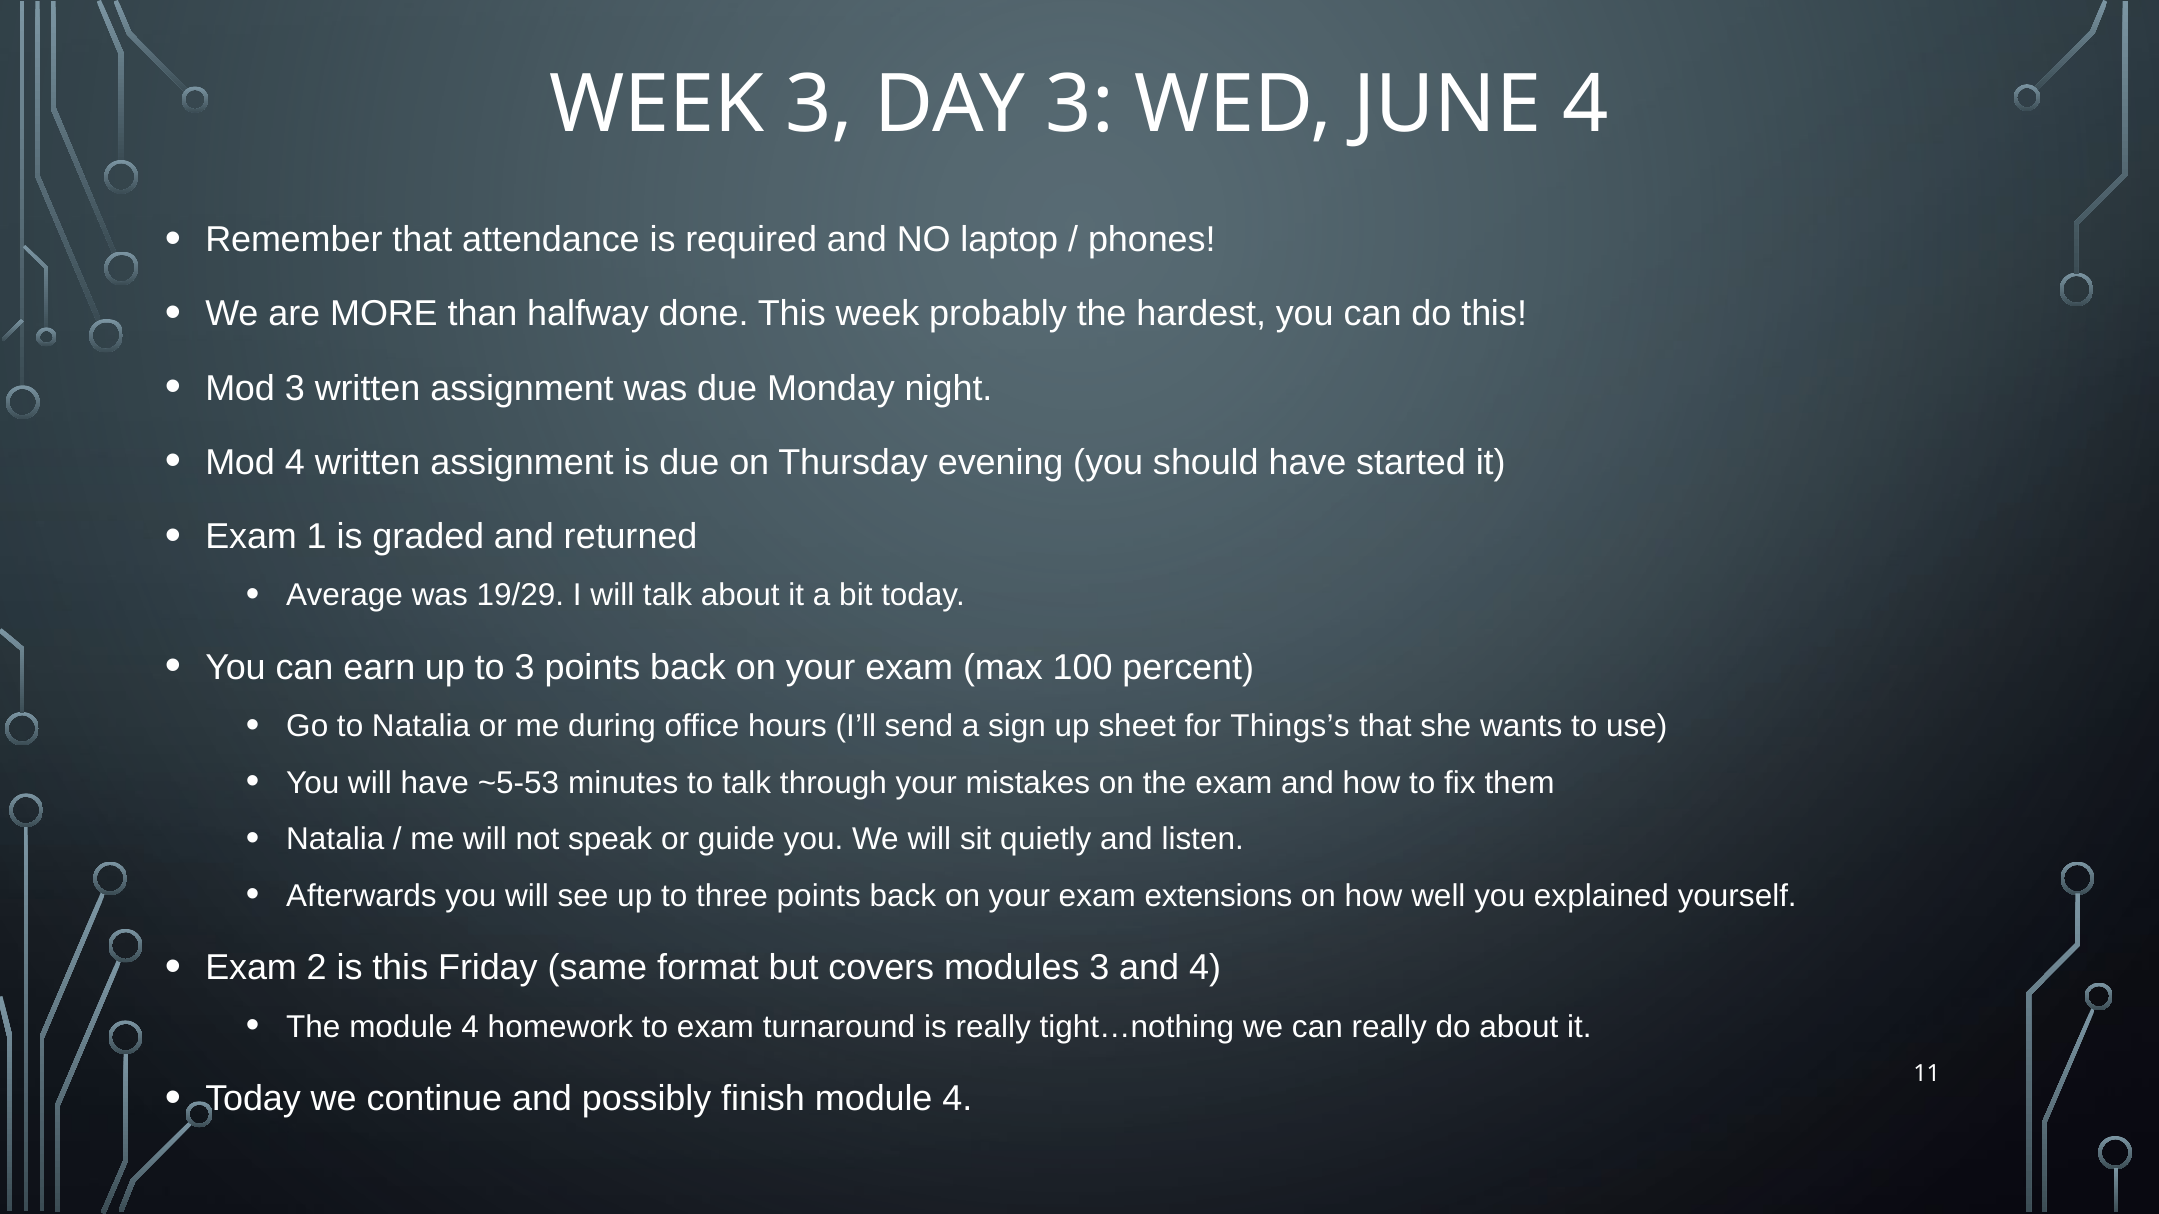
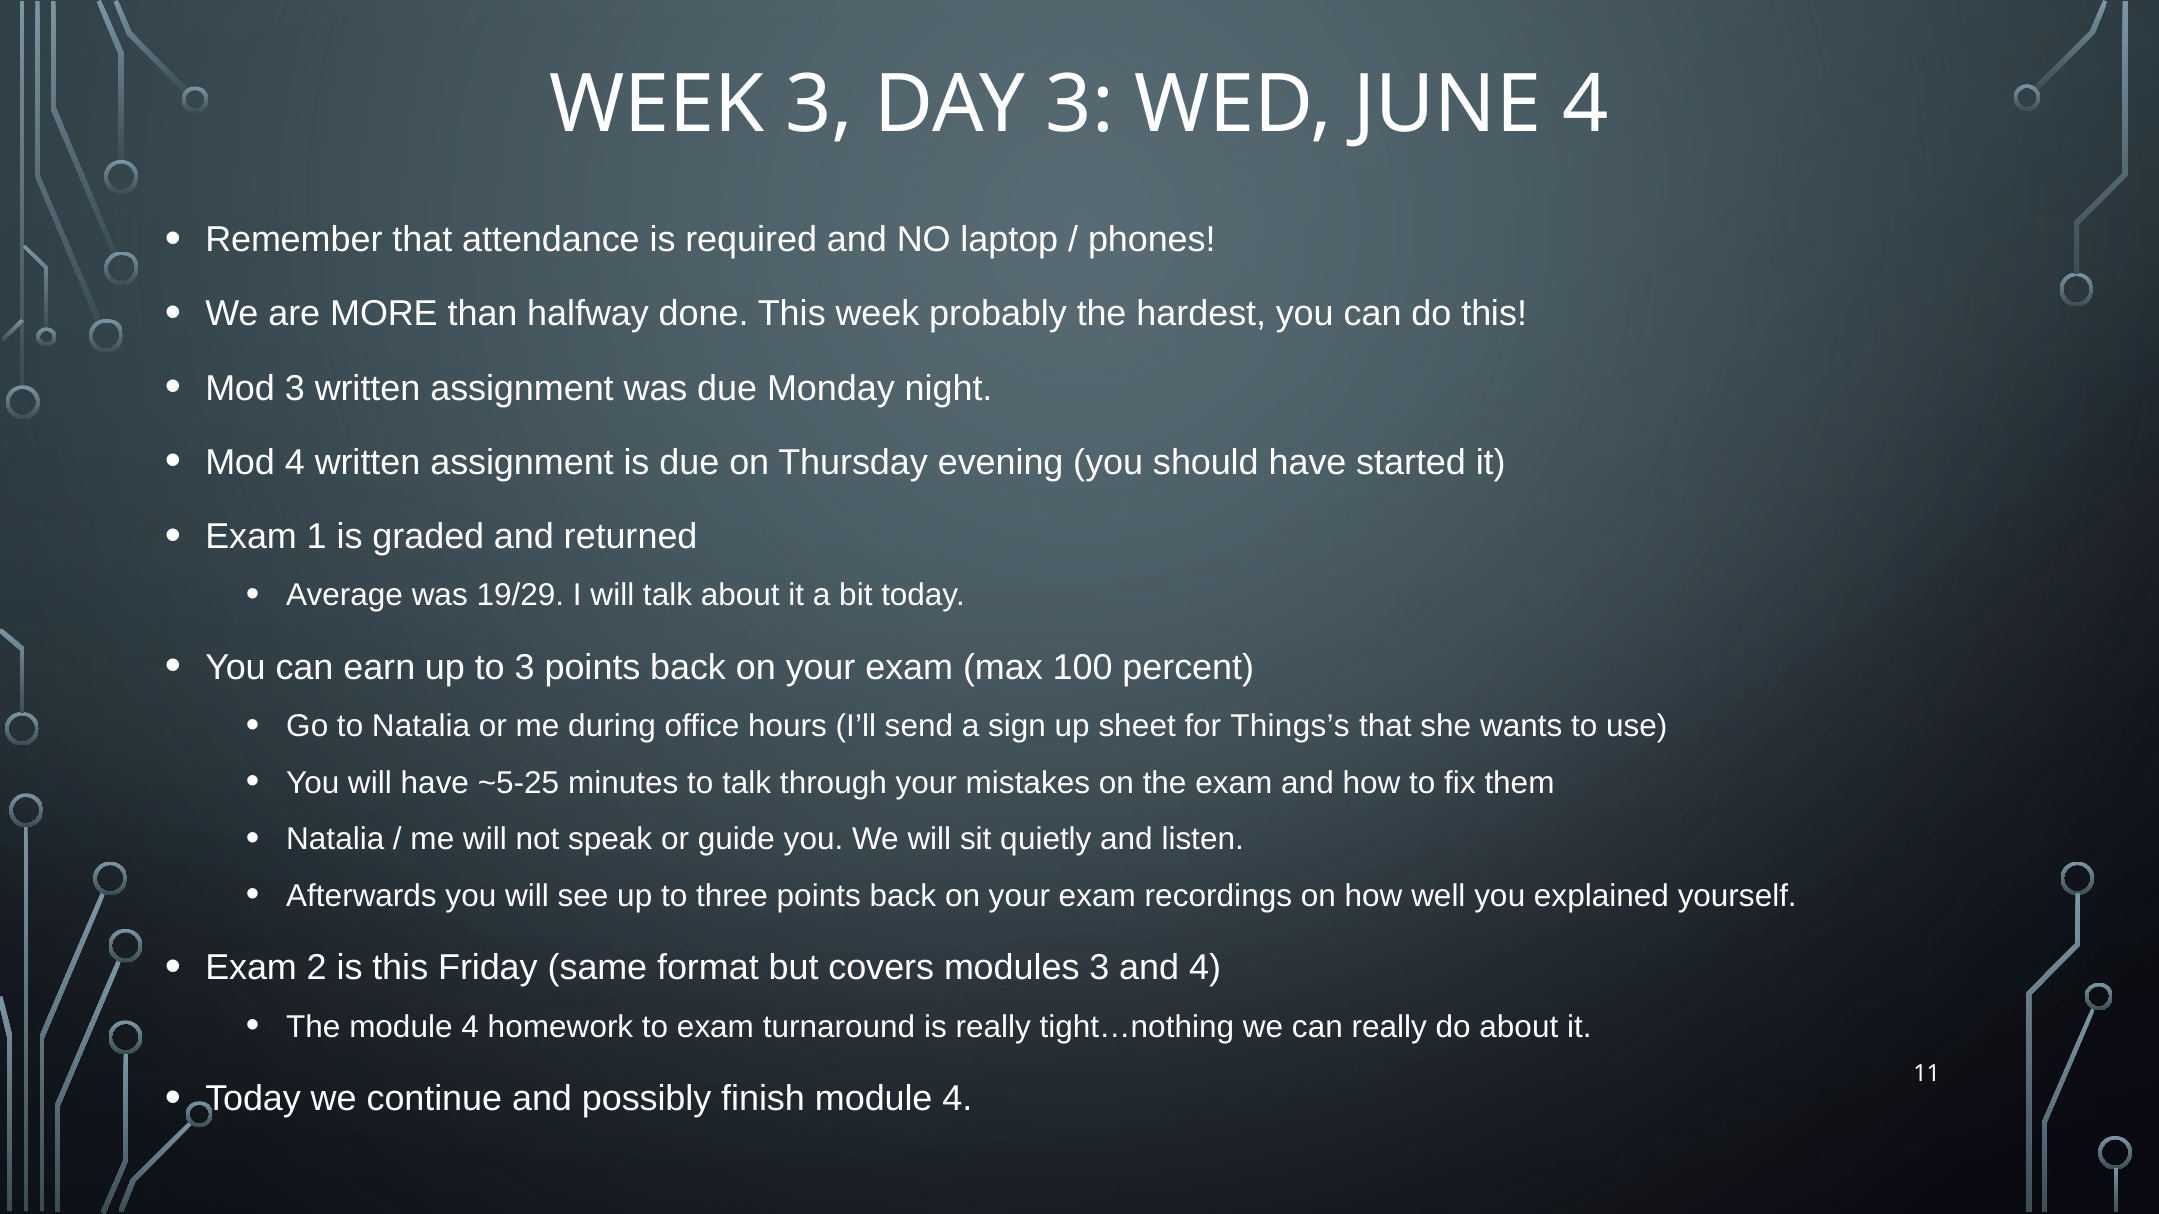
~5-53: ~5-53 -> ~5-25 (519, 783)
extensions: extensions -> recordings (1218, 896)
